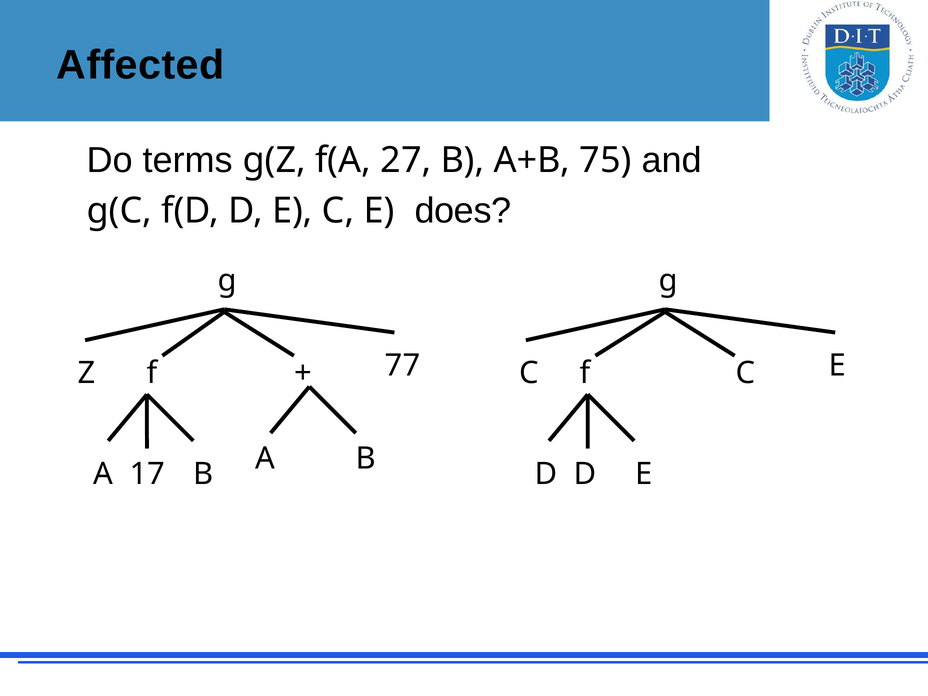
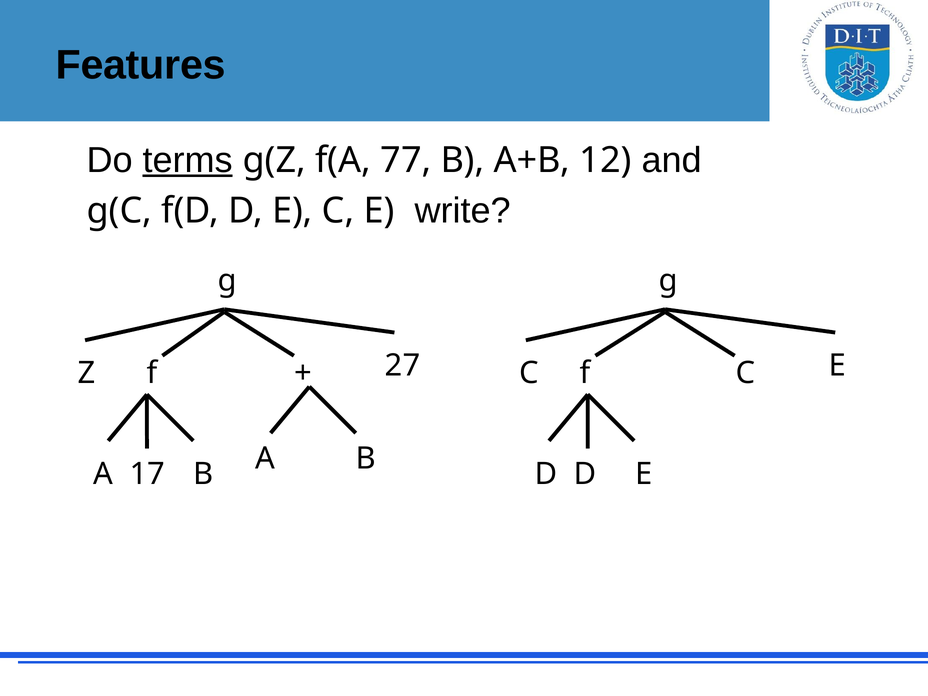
Affected: Affected -> Features (141, 65)
terms underline: none -> present (188, 160)
27: 27 -> 77 (406, 160)
75: 75 -> 12 (606, 160)
does: does -> write (463, 211)
77: 77 -> 27 (403, 366)
